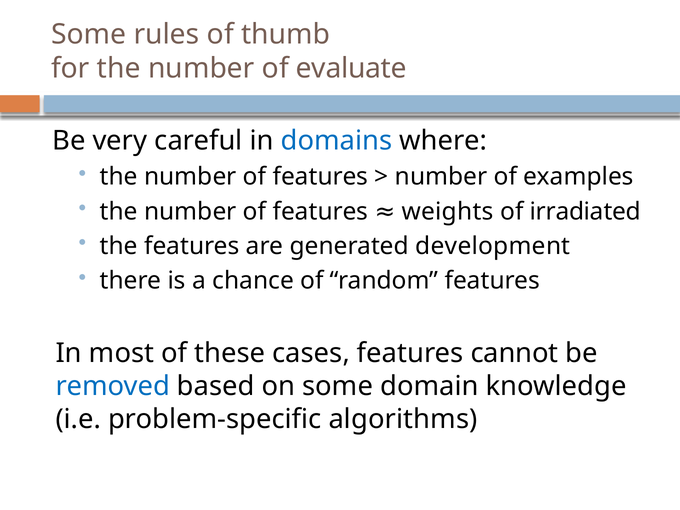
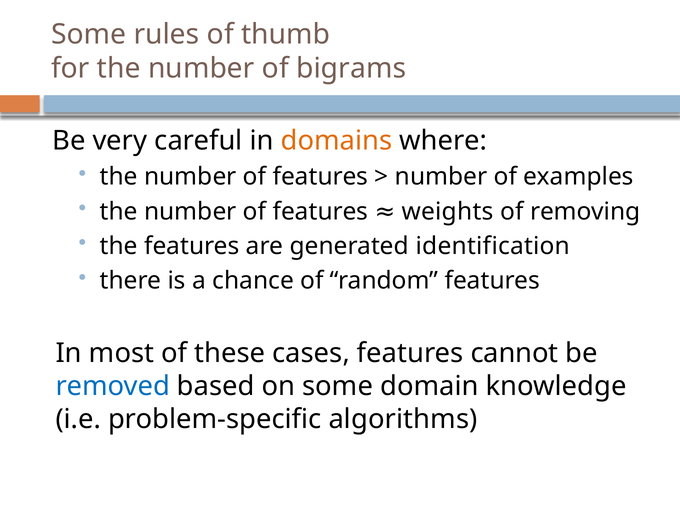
evaluate: evaluate -> bigrams (351, 69)
domains colour: blue -> orange (337, 141)
irradiated: irradiated -> removing (585, 212)
development: development -> identification (493, 246)
